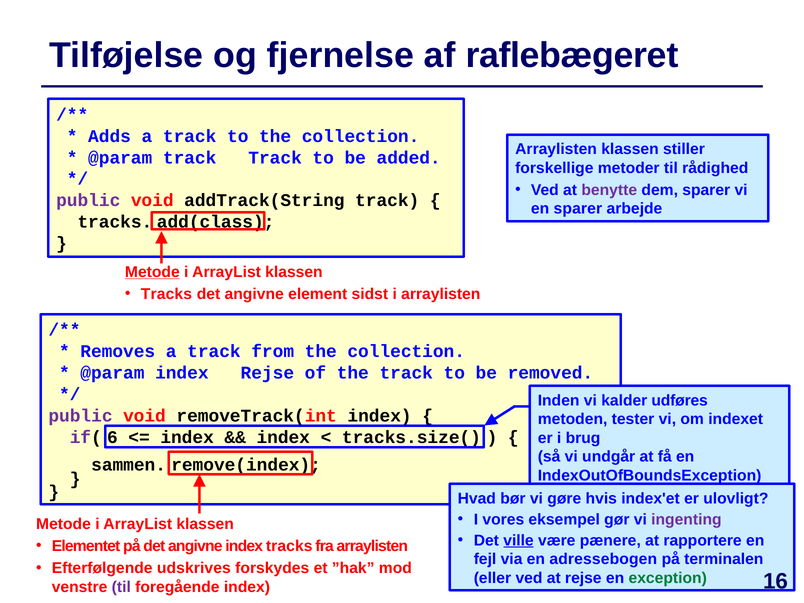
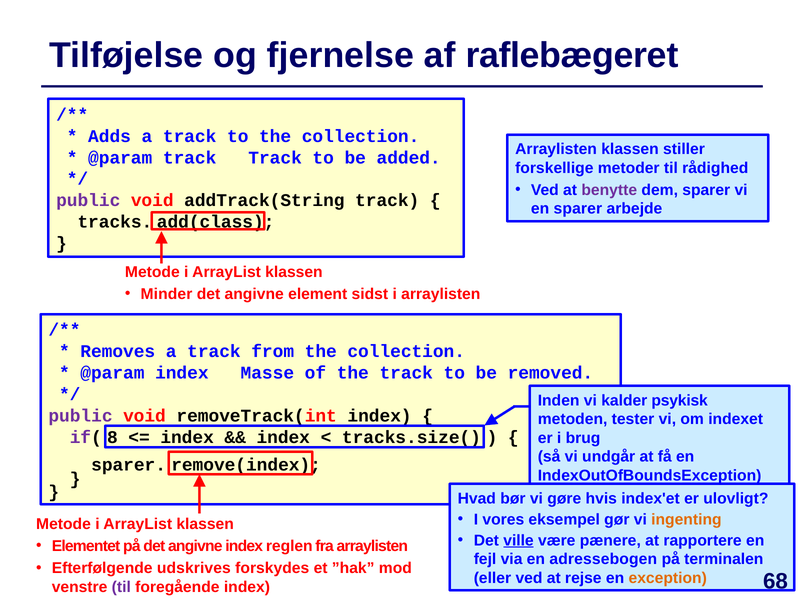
Metode underline: present -> none (152, 272)
Tracks: Tracks -> Minder (166, 294)
index Rejse: Rejse -> Masse (267, 373)
udføres: udføres -> psykisk (680, 400)
6: 6 -> 8 (112, 437)
sammen: sammen -> sparer (129, 465)
ingenting colour: purple -> orange (686, 519)
index tracks: tracks -> reglen (289, 546)
exception colour: green -> orange (668, 578)
16: 16 -> 68 (776, 581)
